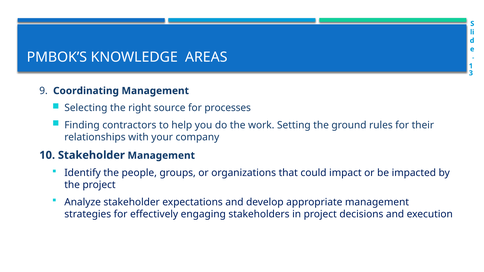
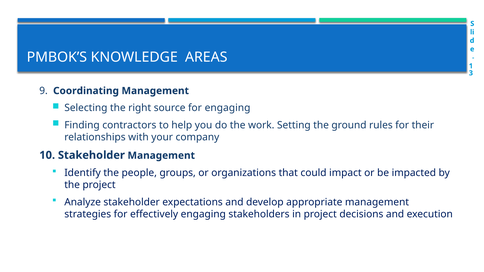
for processes: processes -> engaging (228, 108)
